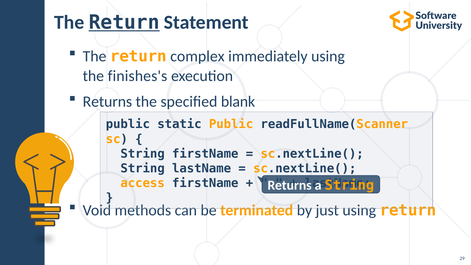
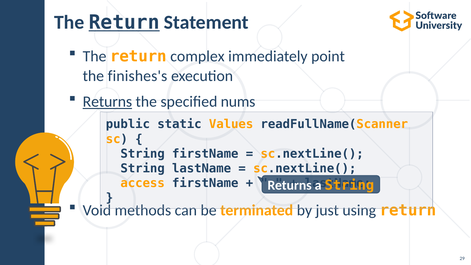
immediately using: using -> point (328, 56)
Returns underline: none -> present (107, 102)
blank: blank -> nums (238, 102)
static Public: Public -> Values (231, 124)
